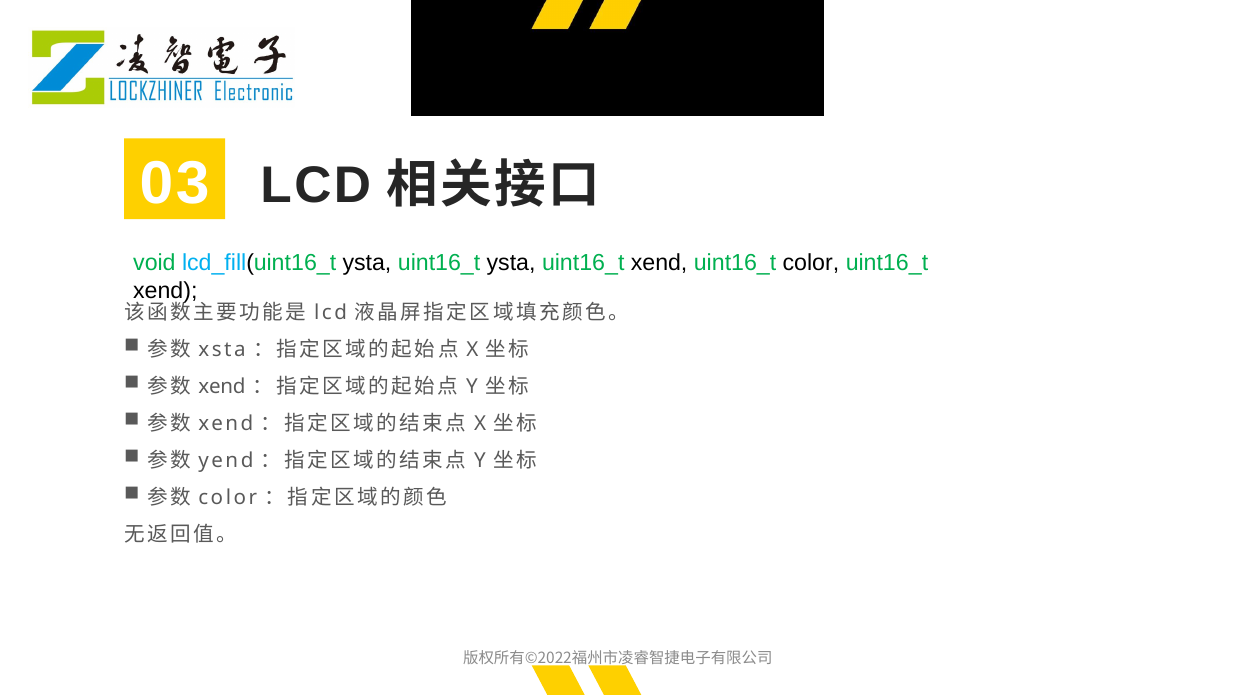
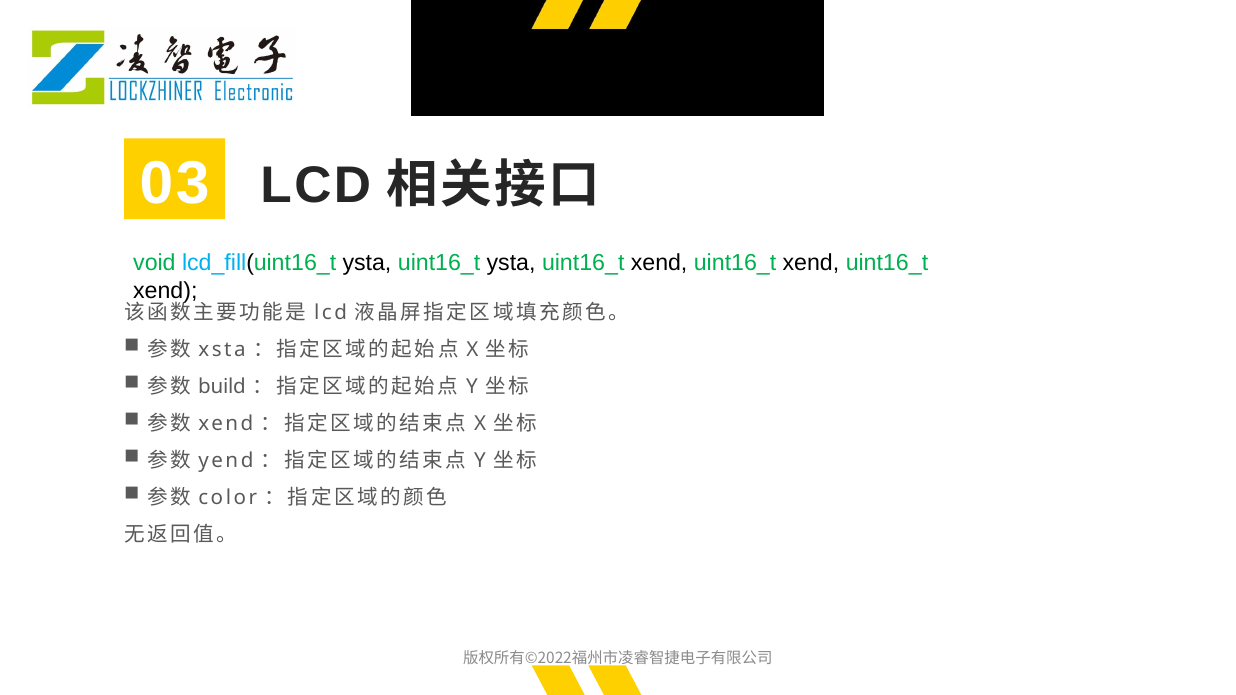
color: color -> xend (811, 263)
xend: xend -> build (222, 386)
